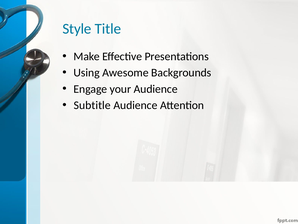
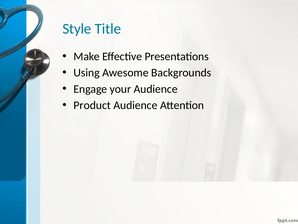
Subtitle: Subtitle -> Product (92, 105)
